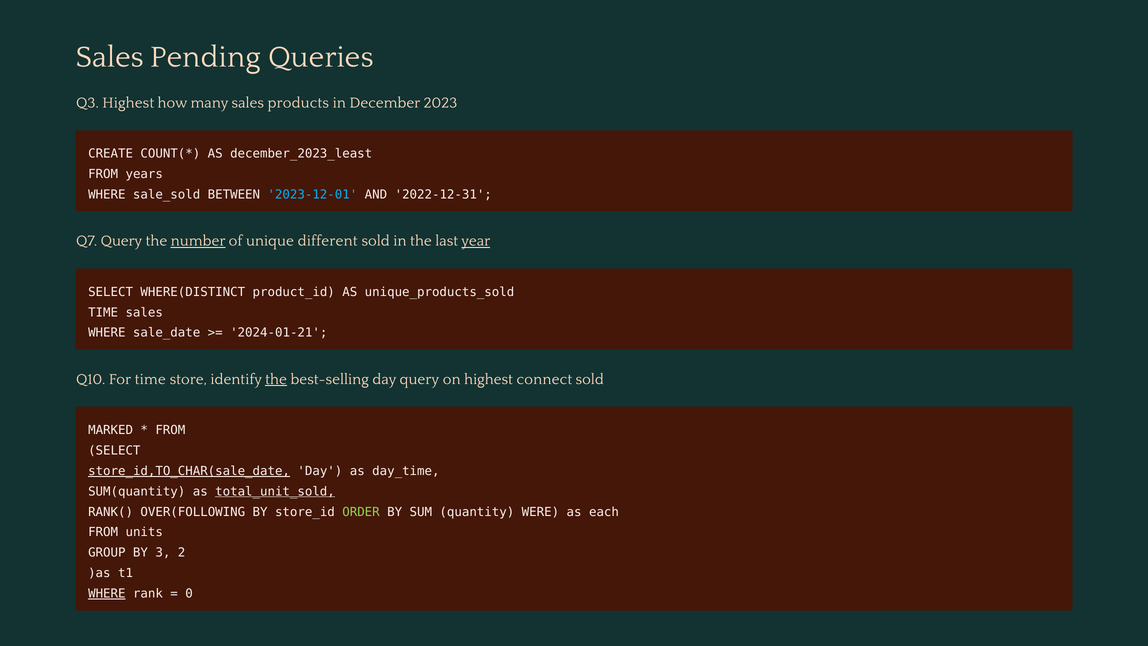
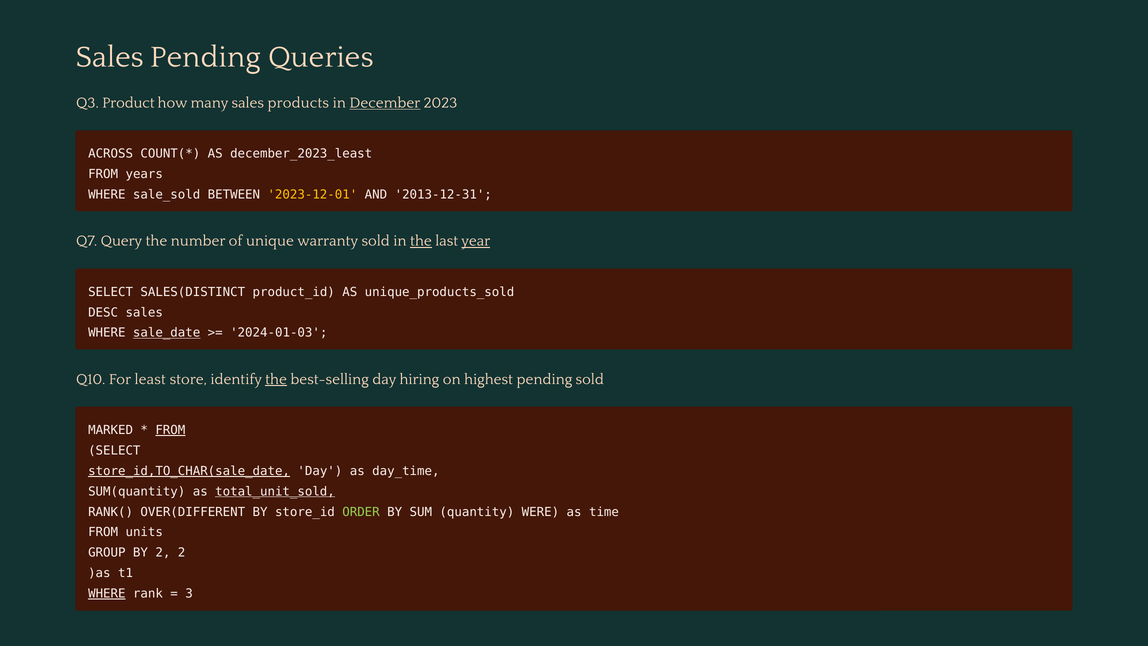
Q3 Highest: Highest -> Product (128, 103)
December underline: none -> present (385, 103)
CREATE: CREATE -> ACROSS (111, 154)
2023-12-01 colour: light blue -> yellow (312, 195)
2022-12-31: 2022-12-31 -> 2013-12-31 (443, 195)
number underline: present -> none (198, 241)
different: different -> warranty (328, 241)
the underline: none -> present (421, 241)
WHERE(DISTINCT: WHERE(DISTINCT -> SALES(DISTINCT (193, 292)
TIME: TIME -> DESC (103, 312)
sale_date underline: none -> present (167, 333)
2024-01-21: 2024-01-21 -> 2024-01-03 (279, 333)
For time: time -> least (150, 379)
day query: query -> hiring (419, 379)
highest connect: connect -> pending (544, 379)
FROM underline: none -> present (170, 430)
OVER(FOLLOWING: OVER(FOLLOWING -> OVER(DIFFERENT (193, 512)
each: each -> time (604, 512)
BY 3: 3 -> 2 (163, 553)
0: 0 -> 3 (189, 593)
